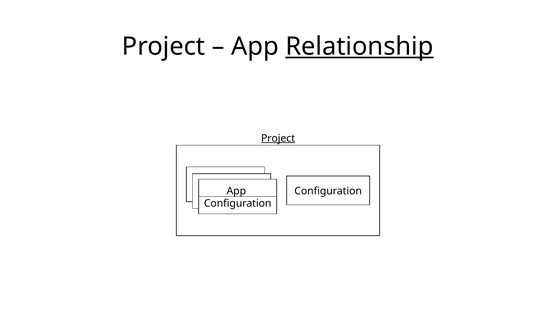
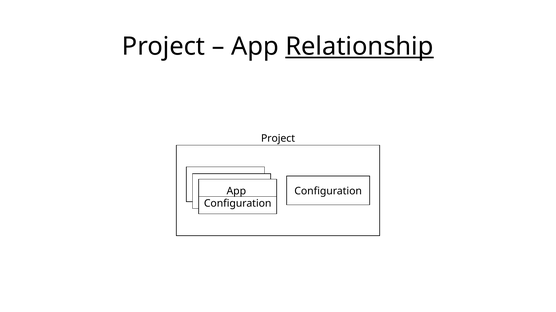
Project underline: present -> none (278, 139)
